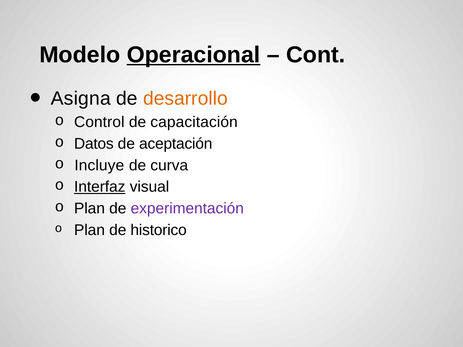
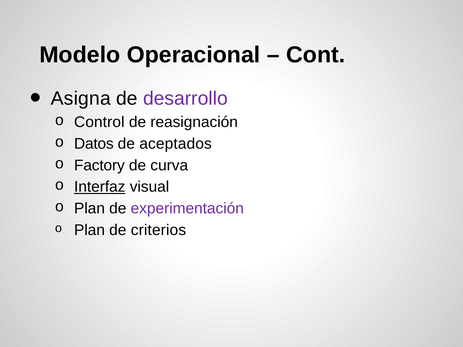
Operacional underline: present -> none (194, 55)
desarrollo colour: orange -> purple (185, 99)
capacitación: capacitación -> reasignación (194, 122)
aceptación: aceptación -> aceptados (176, 144)
Incluye: Incluye -> Factory (99, 165)
historico: historico -> criterios (158, 230)
